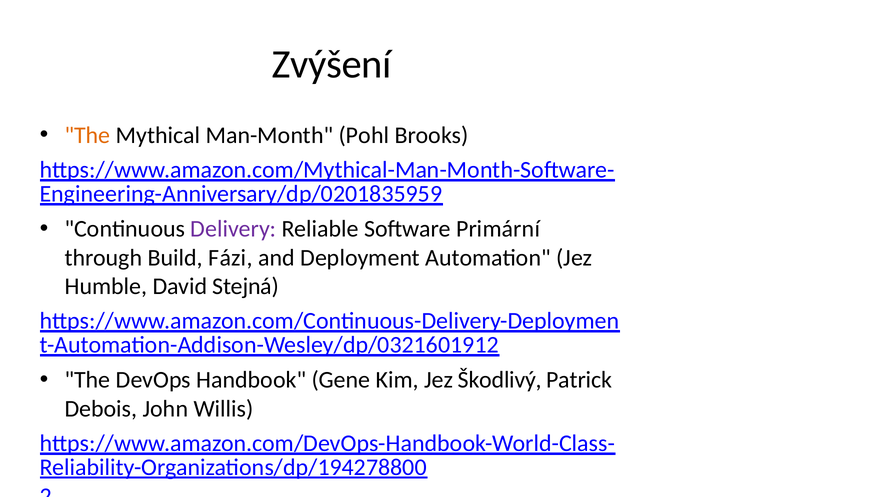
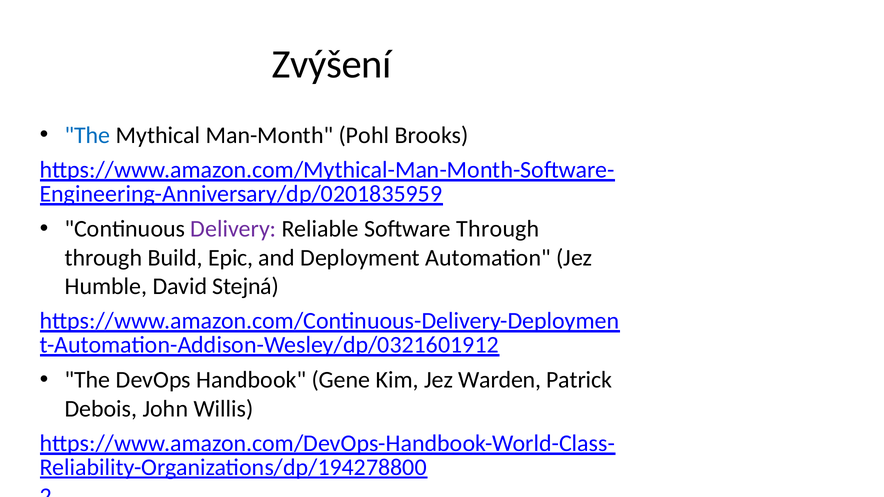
The colour: orange -> blue (88, 135)
Software Primární: Primární -> Through (498, 229)
Fázi: Fázi -> Epic (231, 258)
Škodlivý: Škodlivý -> Warden (500, 380)
